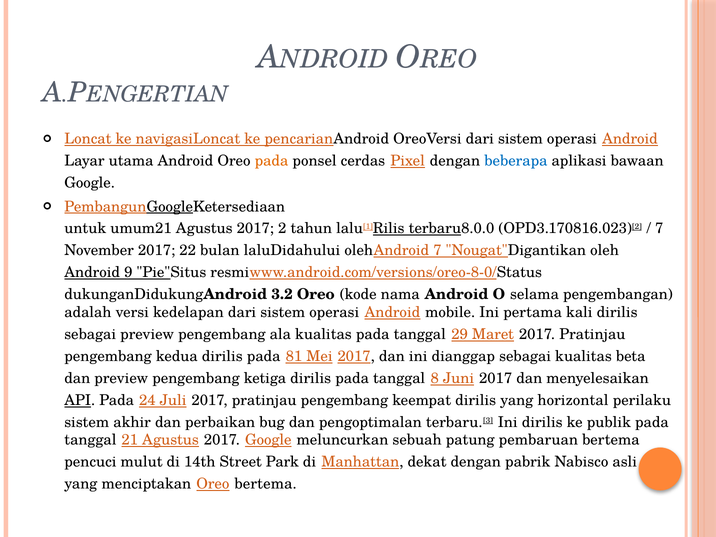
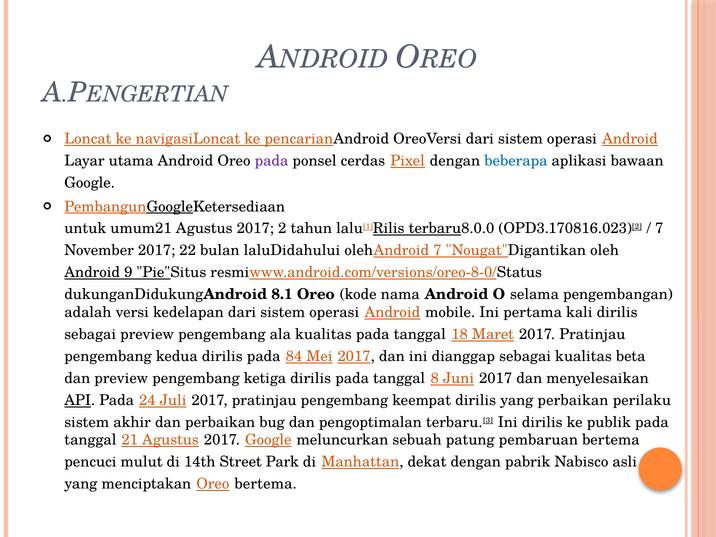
pada colour: orange -> purple (271, 161)
3.2: 3.2 -> 8.1 (282, 294)
29: 29 -> 18 (460, 334)
81: 81 -> 84 (294, 356)
yang horizontal: horizontal -> perbaikan (573, 400)
